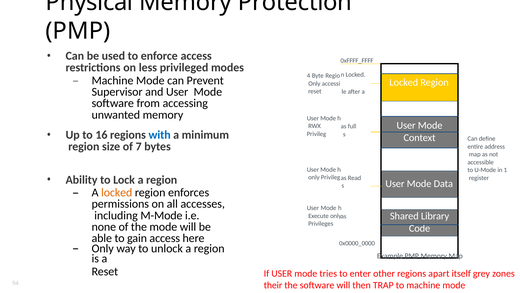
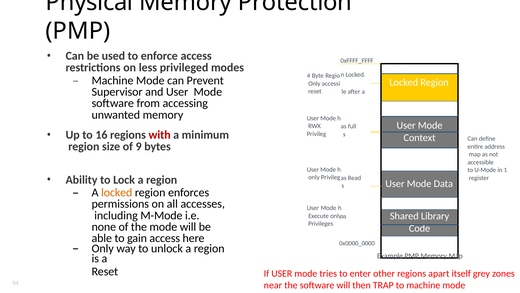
with colour: blue -> red (160, 135)
7: 7 -> 9 (139, 146)
their: their -> near (273, 285)
